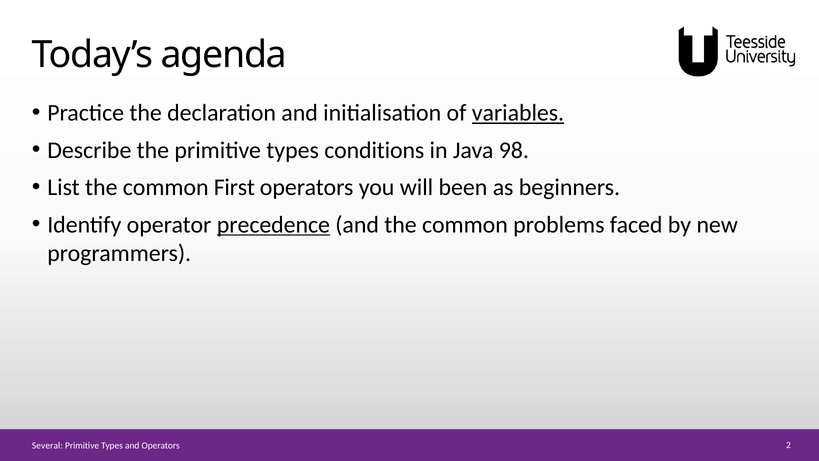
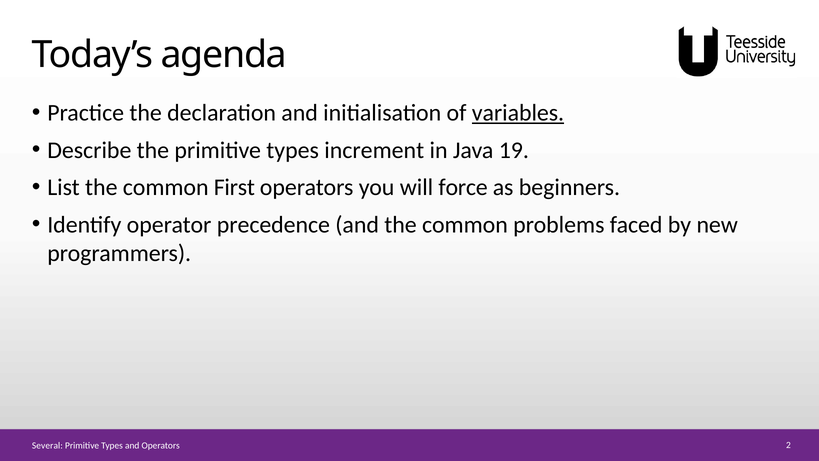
conditions: conditions -> increment (374, 150)
98: 98 -> 19 (514, 150)
been: been -> force (463, 187)
precedence underline: present -> none (273, 225)
